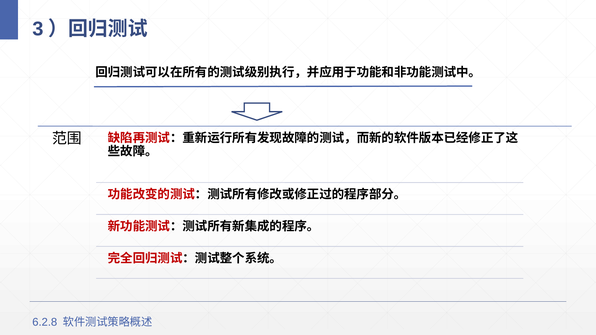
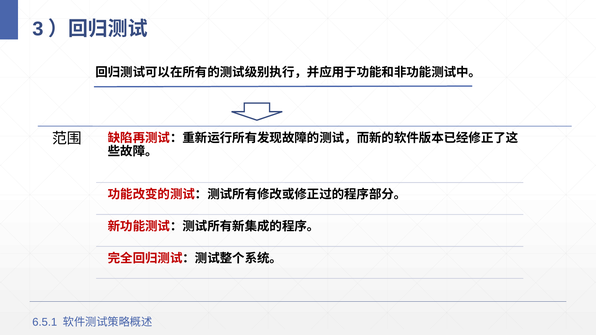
6.2.8: 6.2.8 -> 6.5.1 (45, 322)
